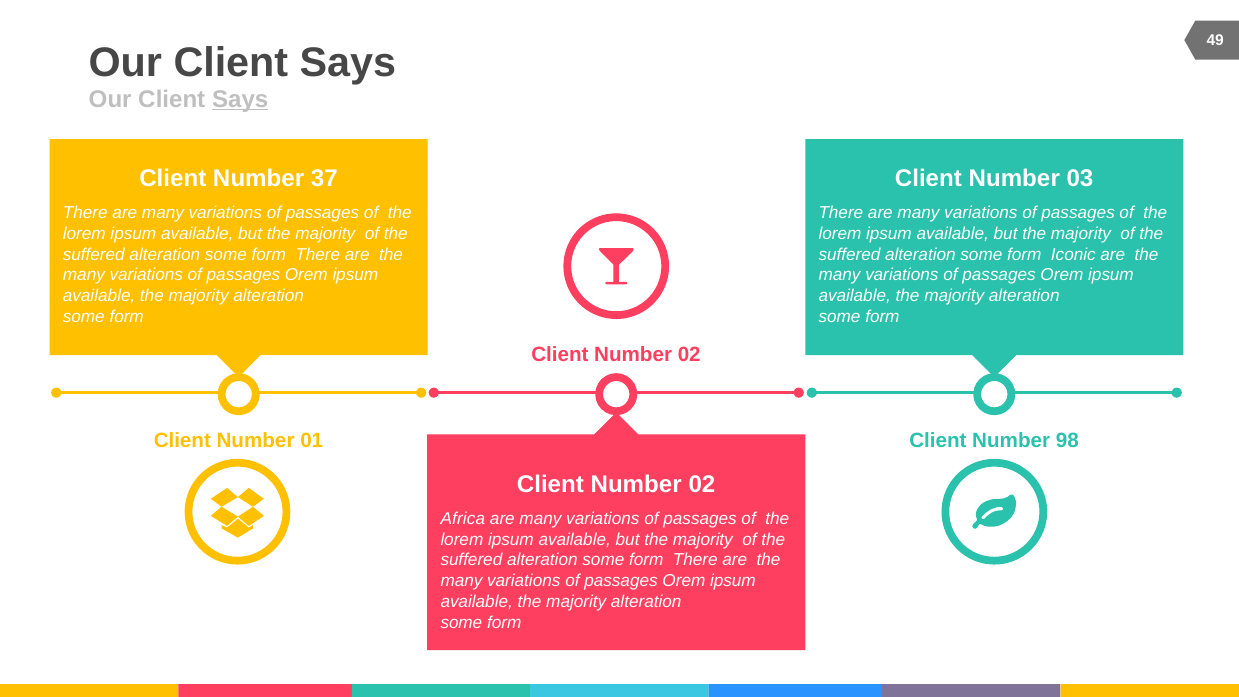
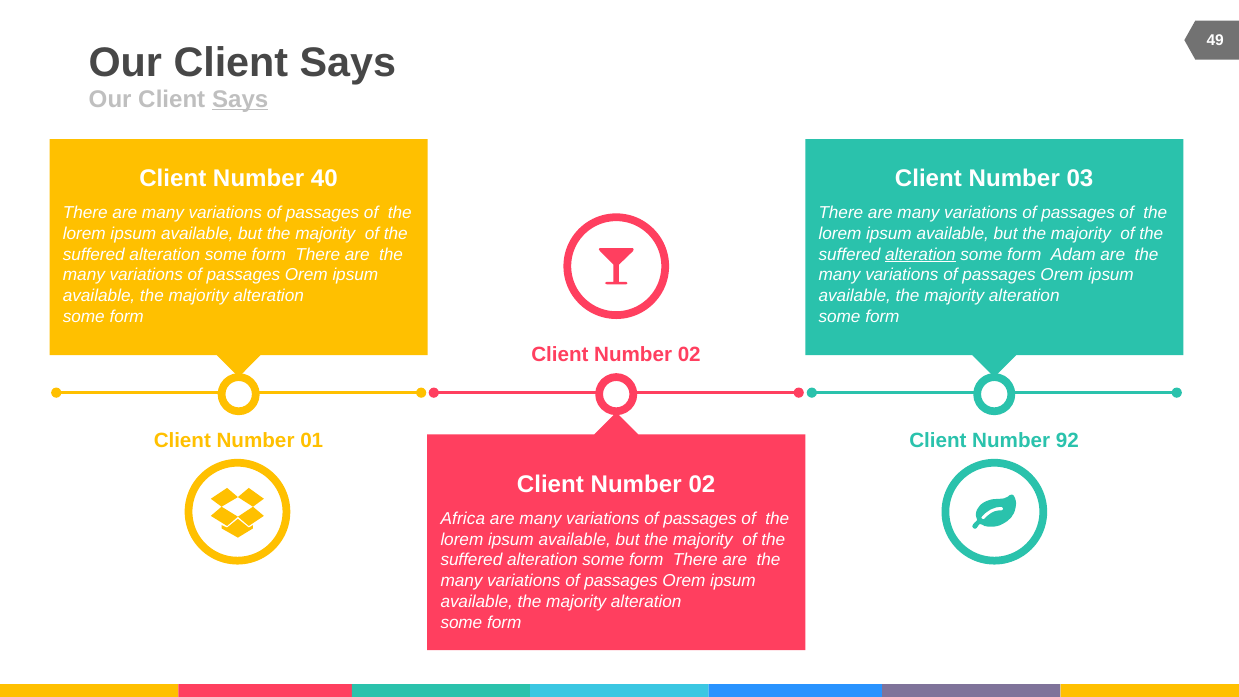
37: 37 -> 40 (324, 179)
alteration underline: none -> present (920, 255)
Iconic: Iconic -> Adam (1073, 255)
98: 98 -> 92 (1067, 440)
